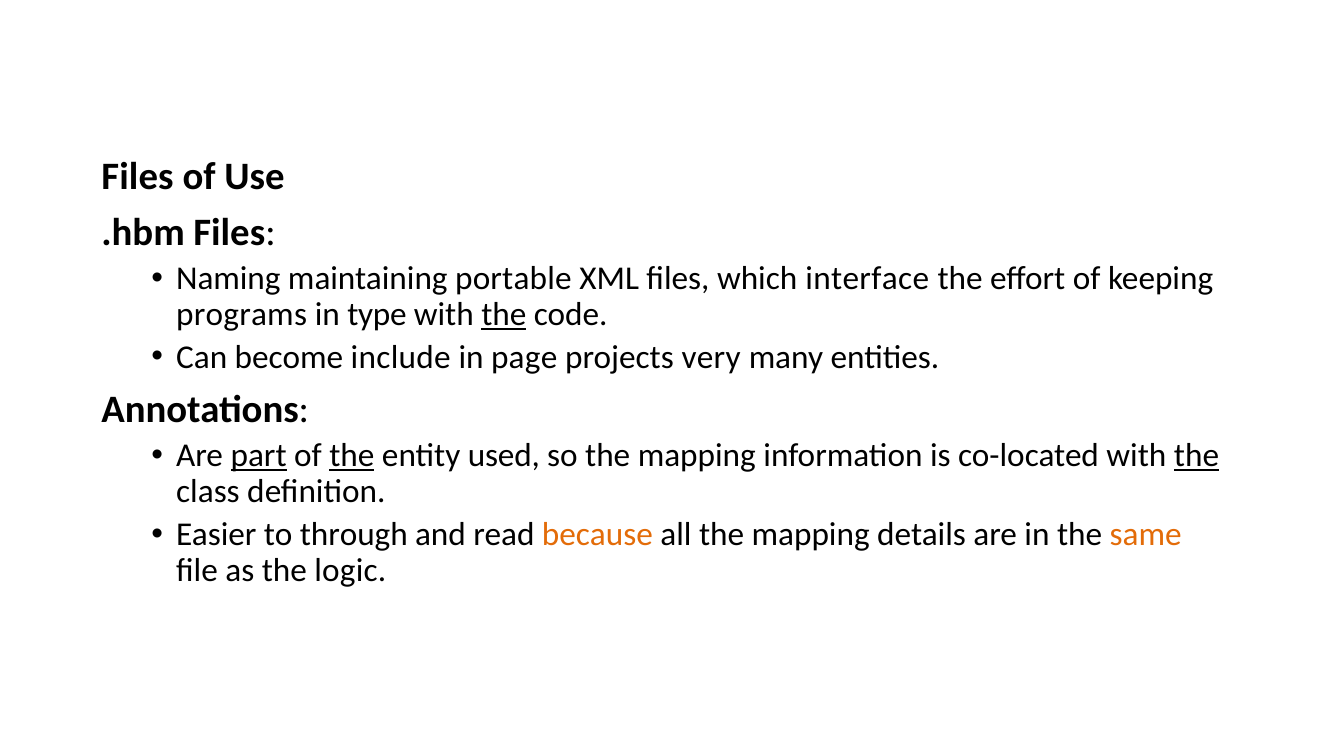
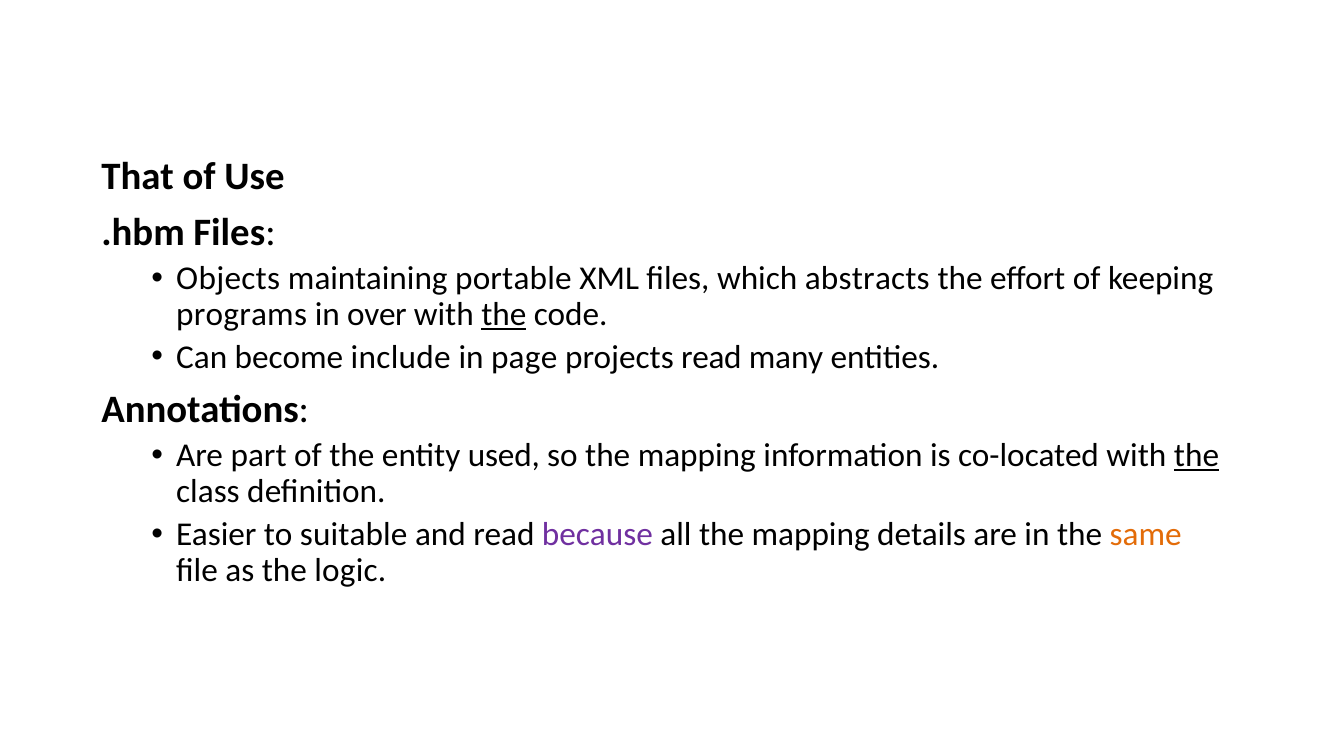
Files: Files -> That (138, 177)
Naming: Naming -> Objects (228, 279)
interface: interface -> abstracts (867, 279)
type: type -> over (377, 315)
projects very: very -> read (711, 357)
part underline: present -> none (259, 456)
the underline: present -> none (352, 456)
through: through -> suitable (354, 535)
because colour: orange -> purple (597, 535)
